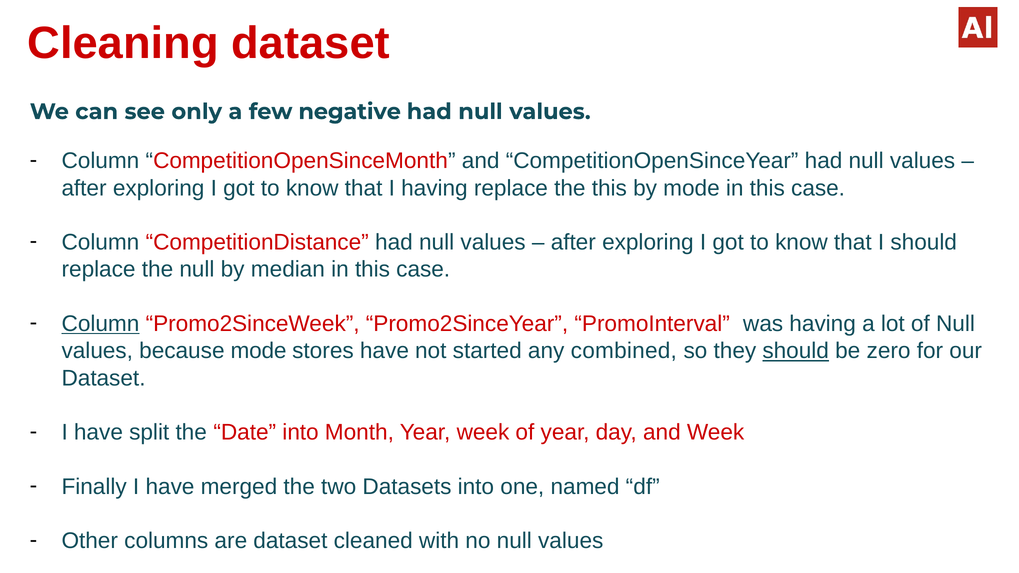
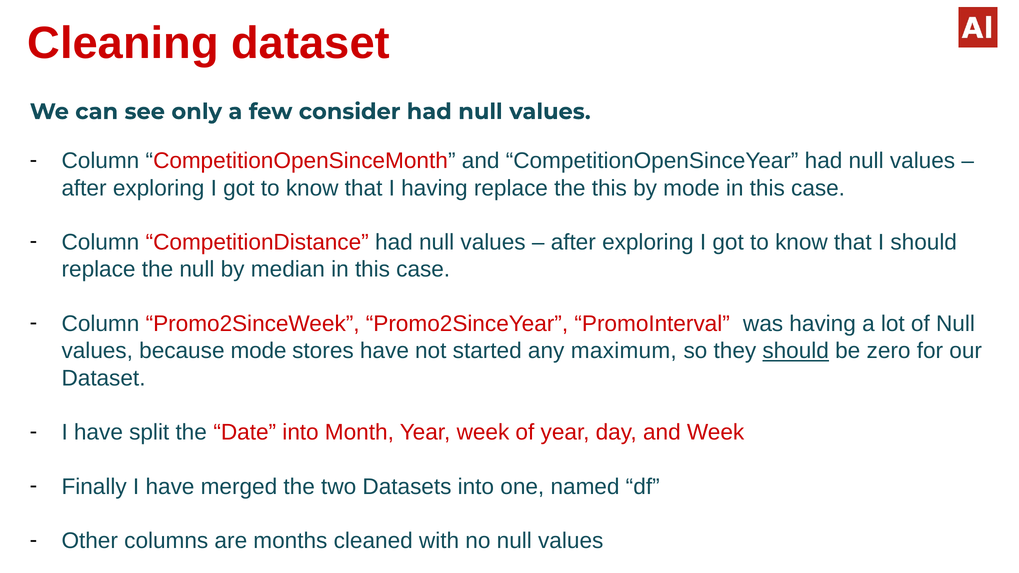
negative: negative -> consider (350, 112)
Column underline: present -> none (100, 324)
combined: combined -> maximum (624, 351)
are dataset: dataset -> months (290, 541)
